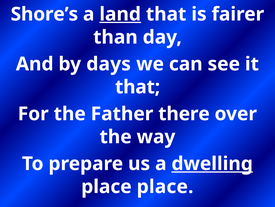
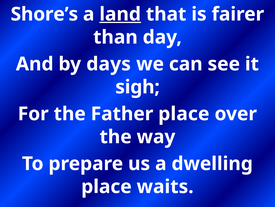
that: that -> sigh (138, 87)
Father there: there -> place (184, 113)
dwelling underline: present -> none (212, 163)
place place: place -> waits (165, 186)
